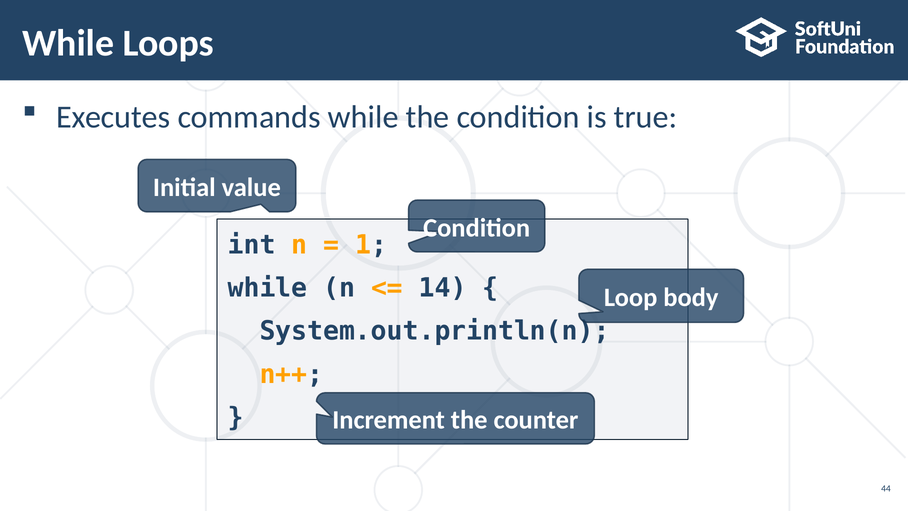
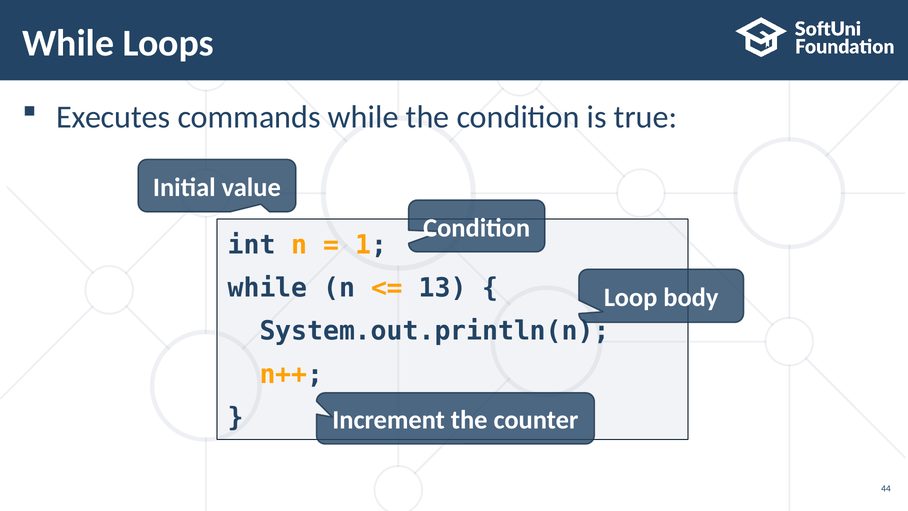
14: 14 -> 13 (443, 288)
